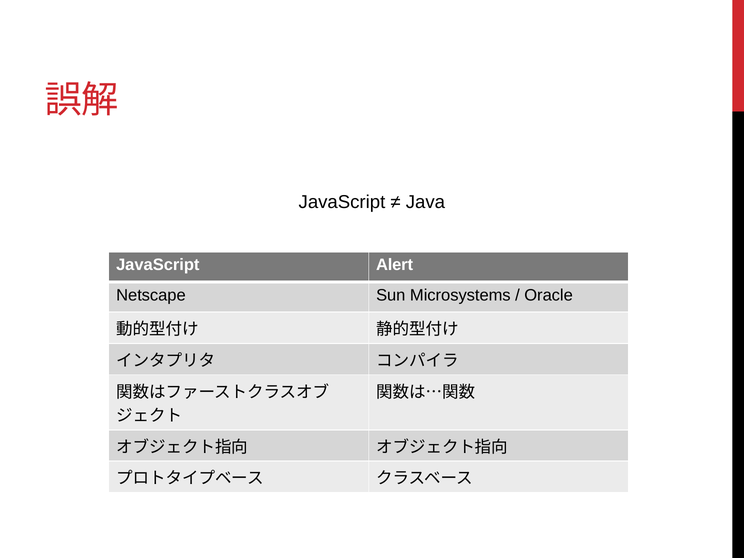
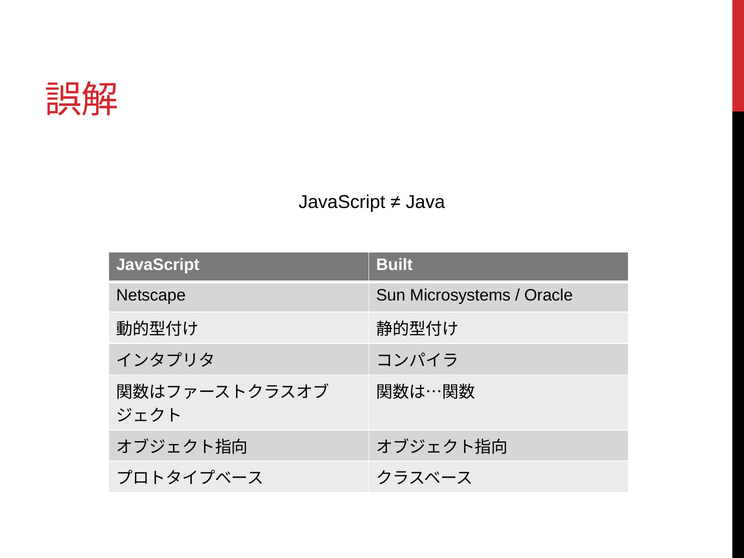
Alert: Alert -> Built (394, 265)
